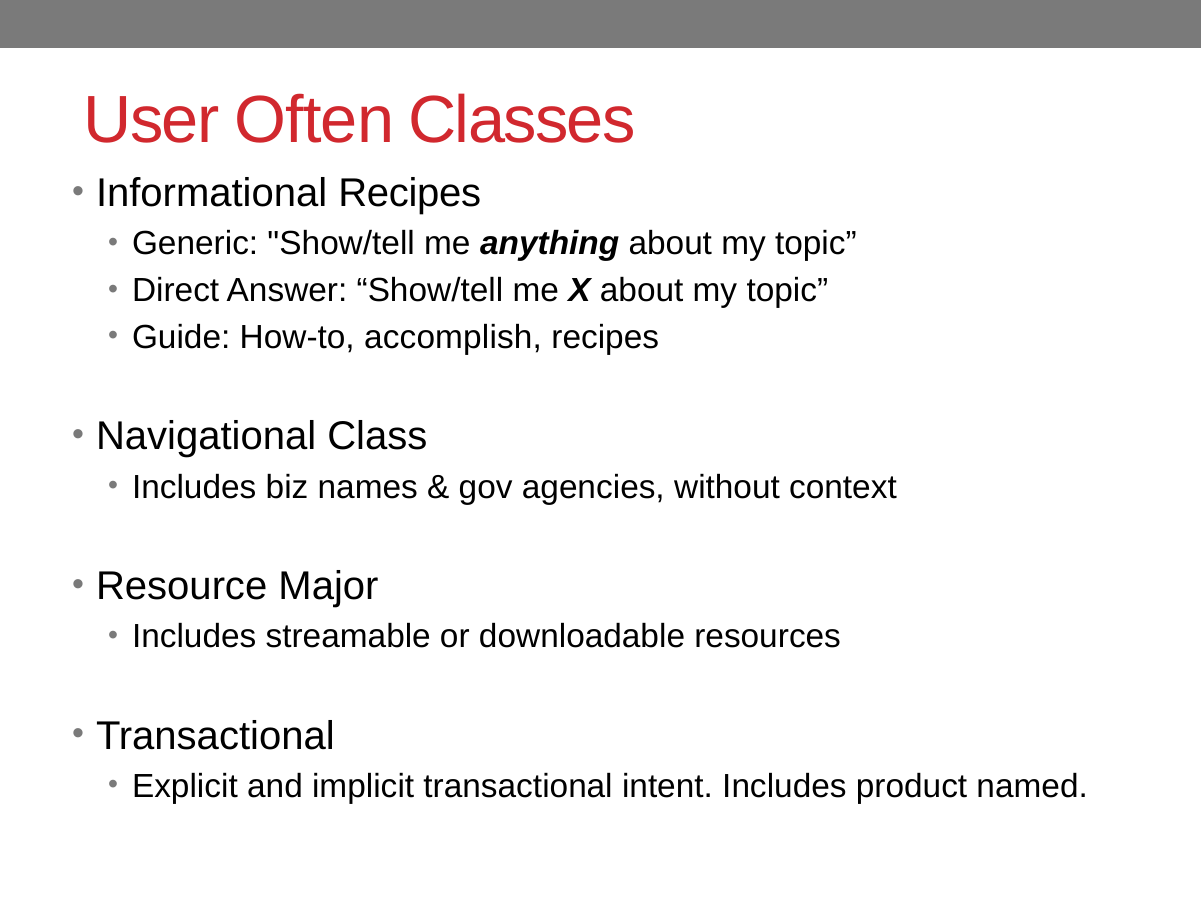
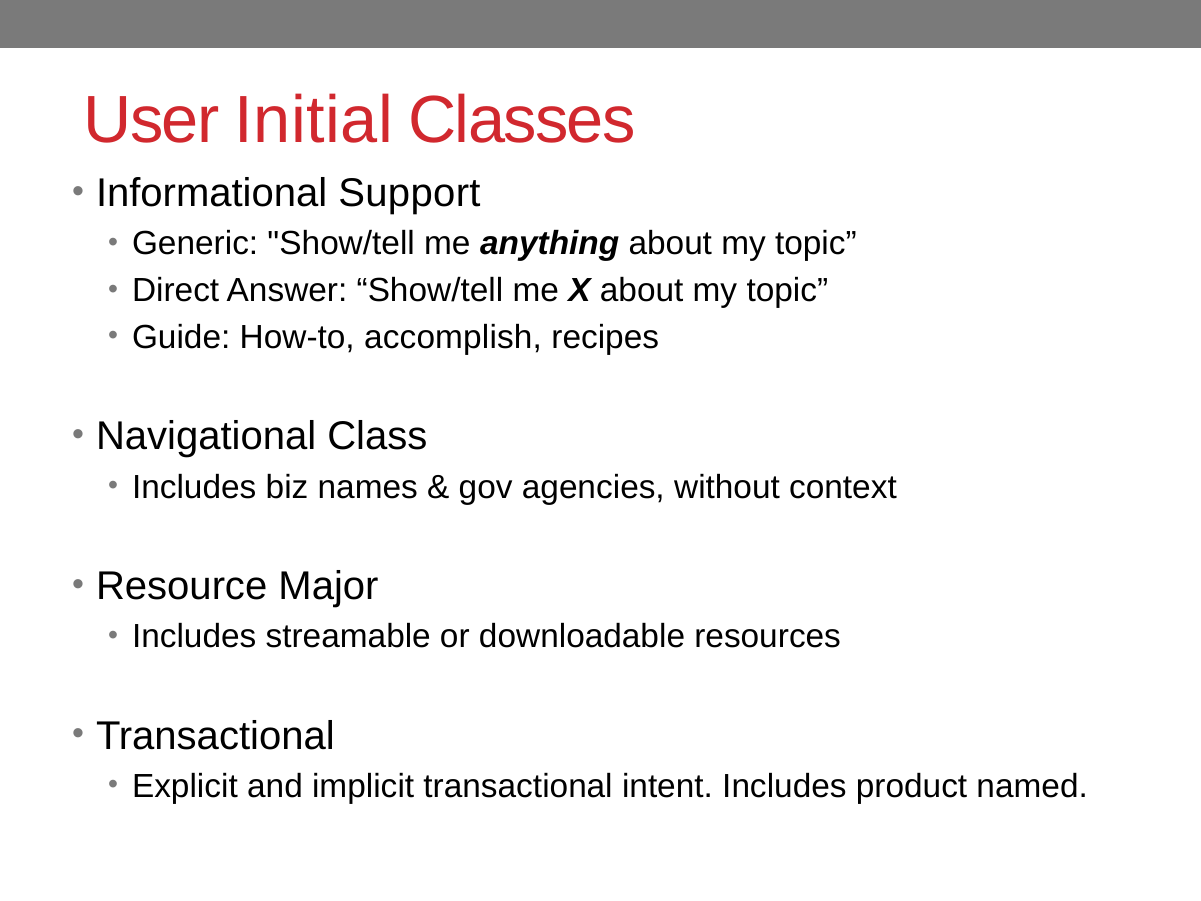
Often: Often -> Initial (314, 121)
Informational Recipes: Recipes -> Support (409, 194)
